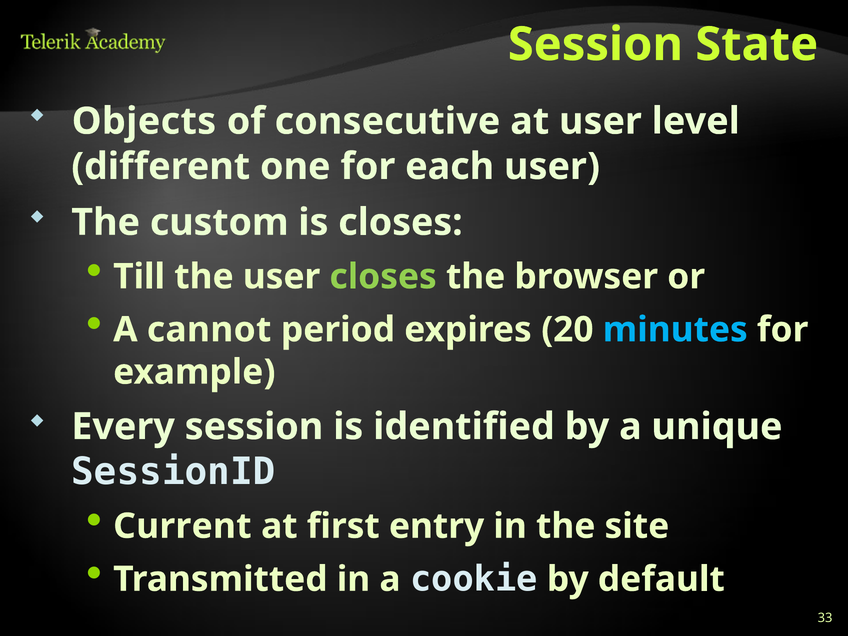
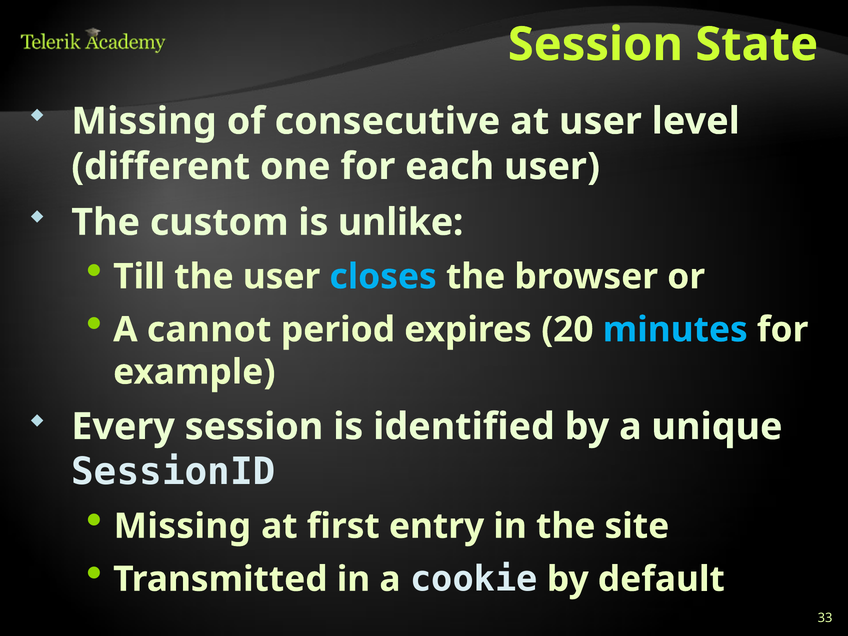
Objects: Objects -> Missing (144, 121)
is closes: closes -> unlike (401, 222)
closes colour: light green -> light blue (383, 277)
Current: Current -> Missing (182, 526)
